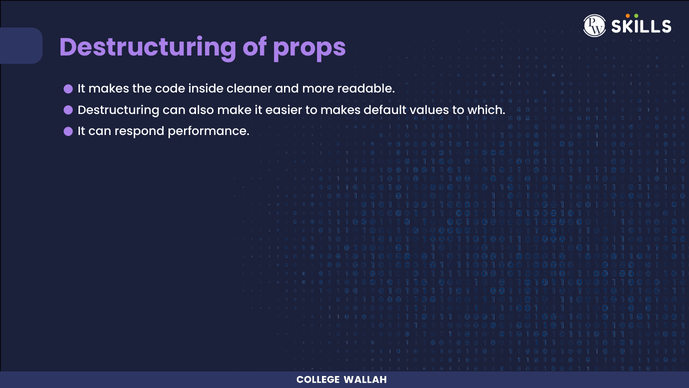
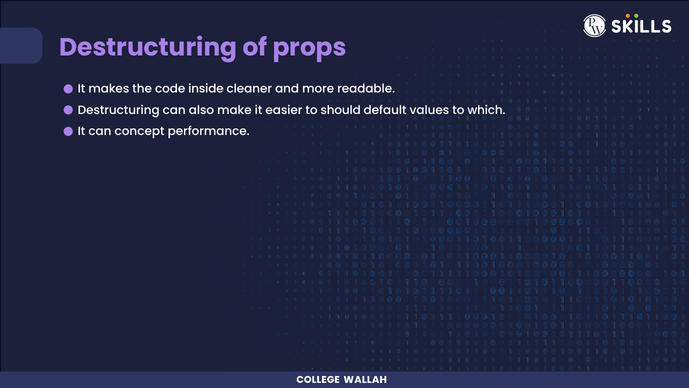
to makes: makes -> should (341, 110)
respond: respond -> concept (140, 131)
